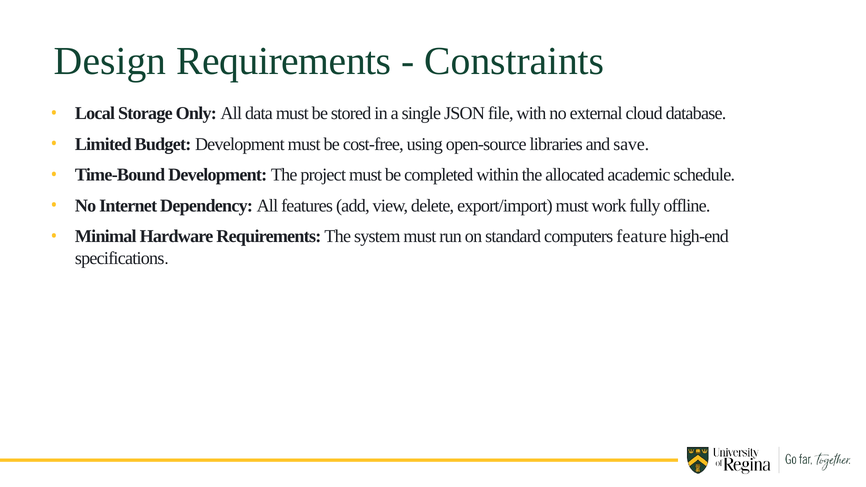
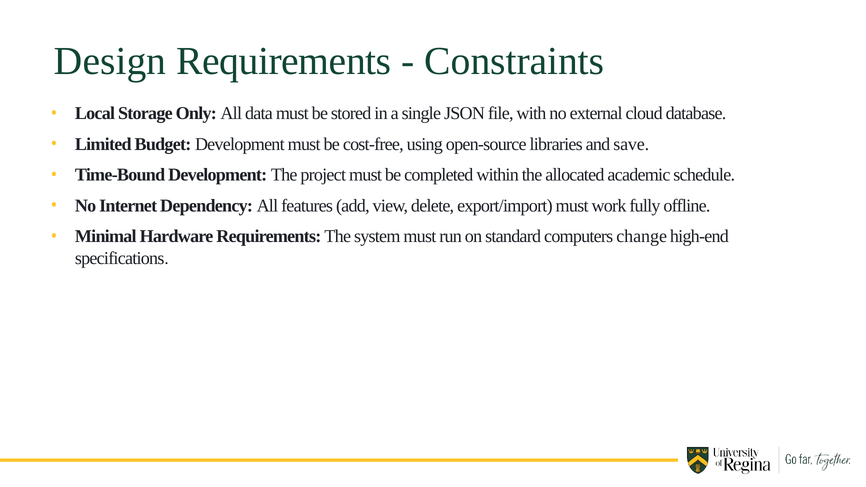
feature: feature -> change (642, 236)
